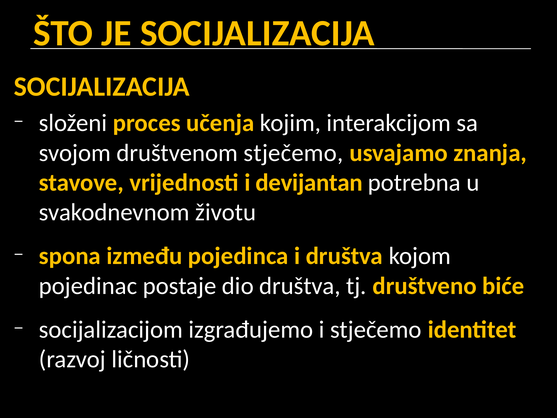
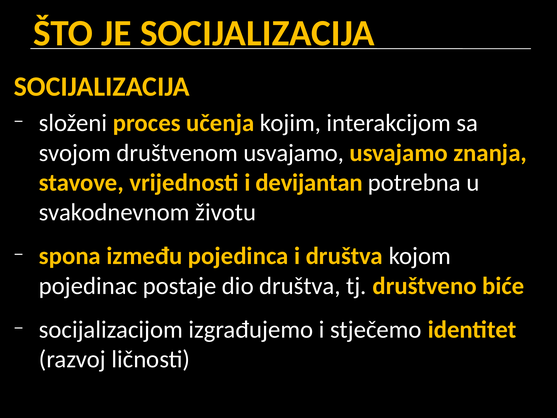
društvenom stječemo: stječemo -> usvajamo (294, 153)
